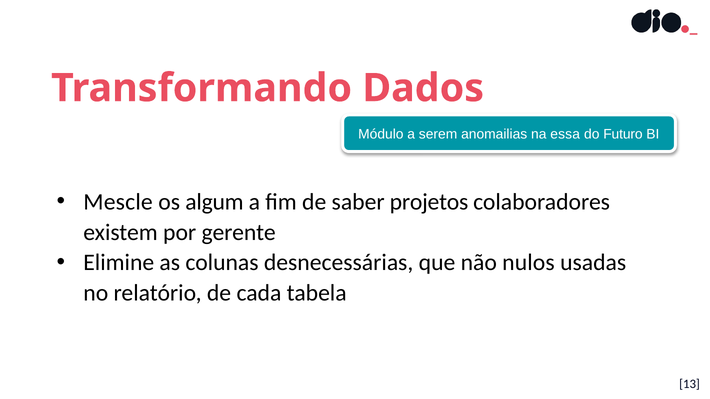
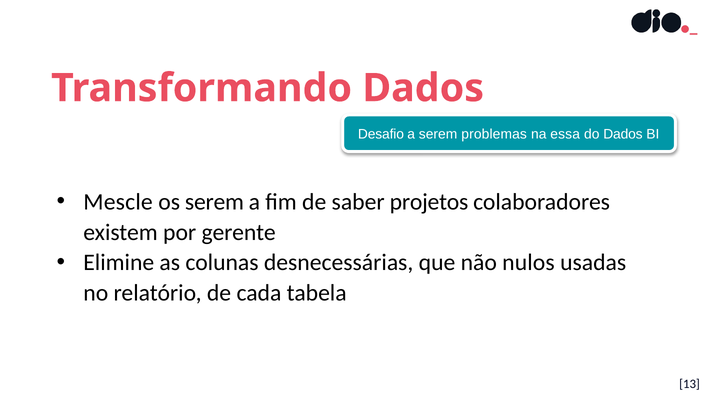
Módulo: Módulo -> Desafio (381, 134)
anomailias: anomailias -> problemas (494, 134)
do Futuro: Futuro -> Dados (623, 134)
os algum: algum -> serem (214, 202)
